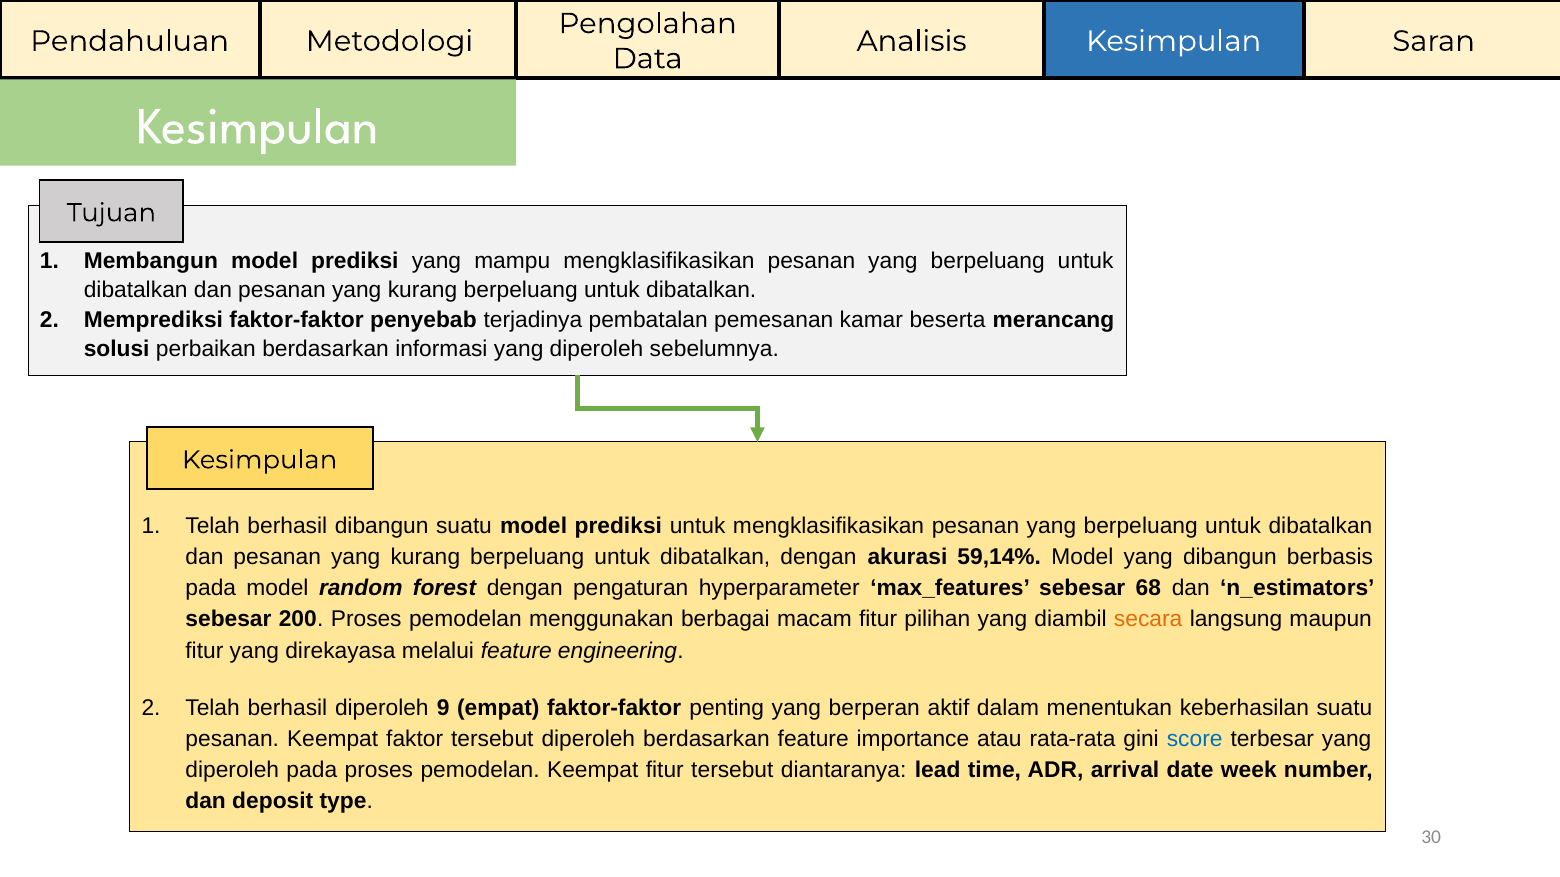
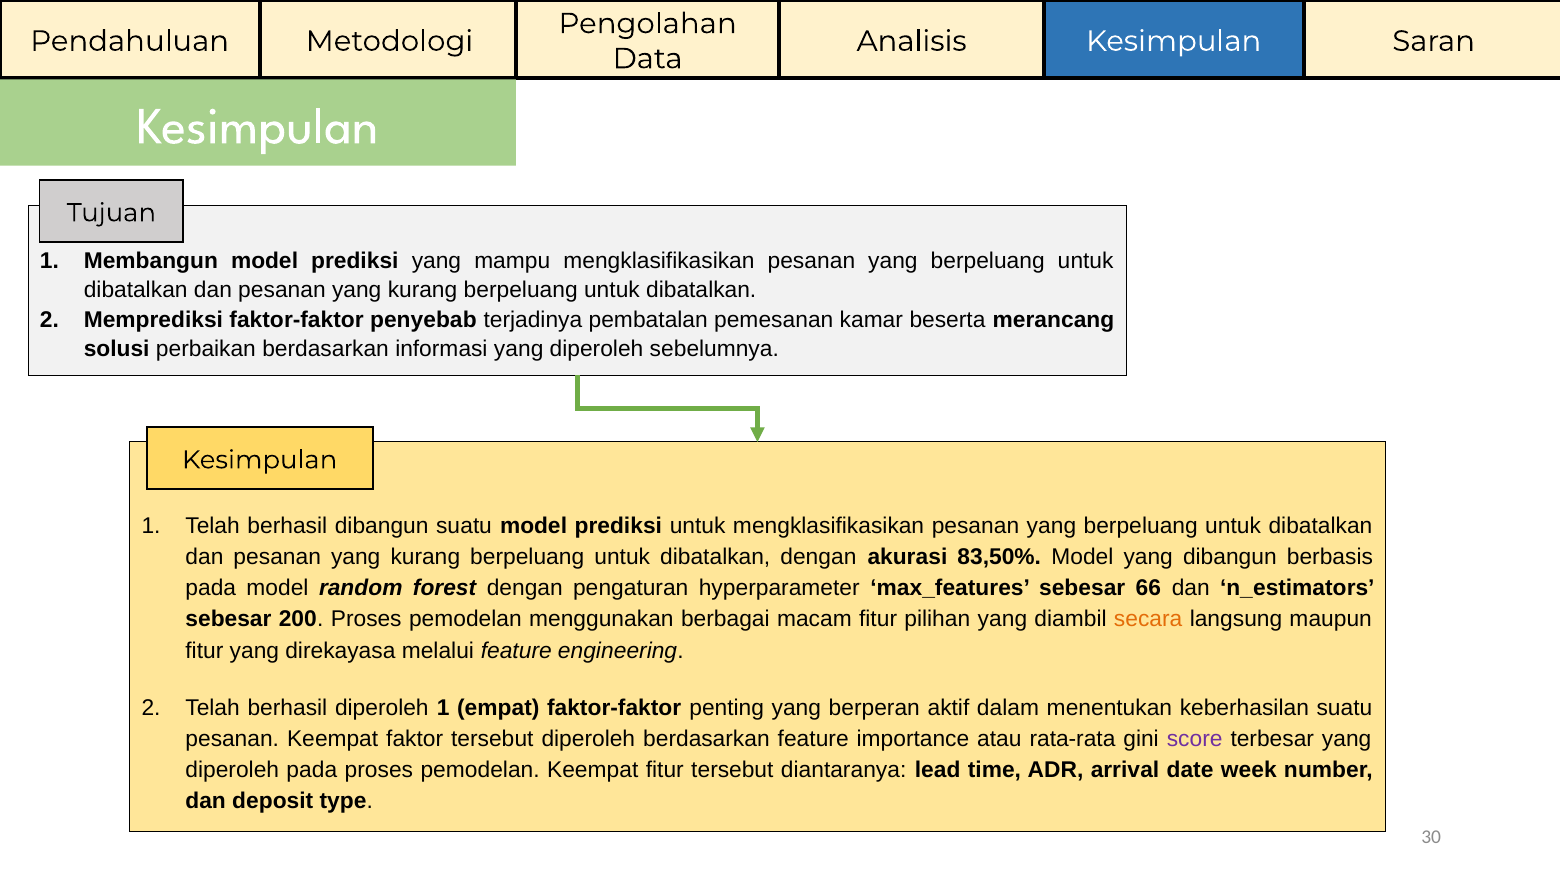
59,14%: 59,14% -> 83,50% (999, 557)
68: 68 -> 66 (1148, 589)
diperoleh 9: 9 -> 1 (443, 708)
score colour: blue -> purple (1195, 739)
